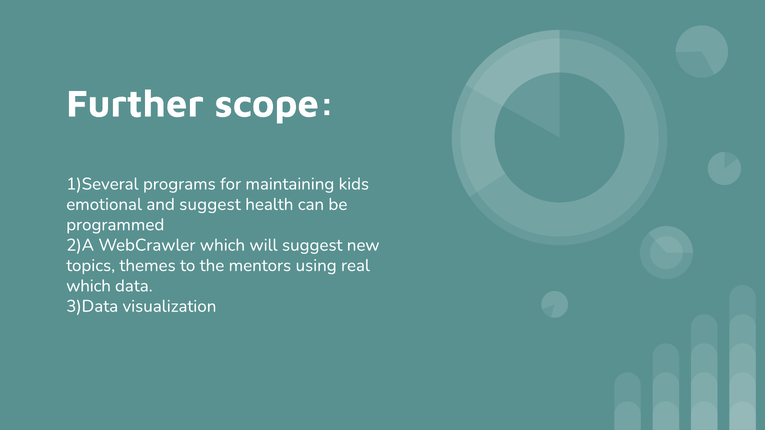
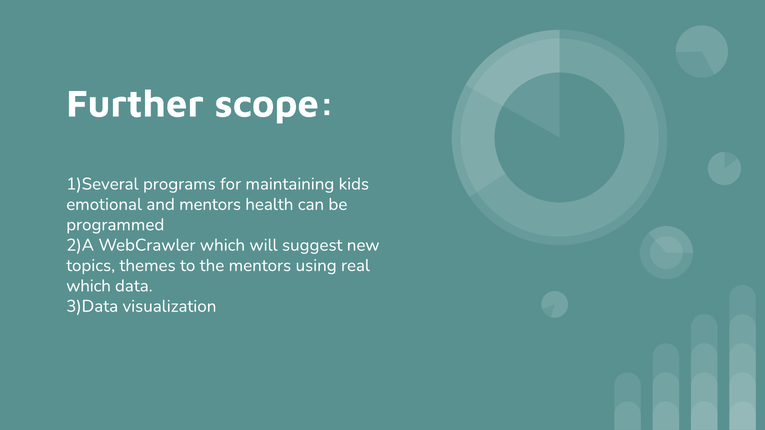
and suggest: suggest -> mentors (210, 204)
